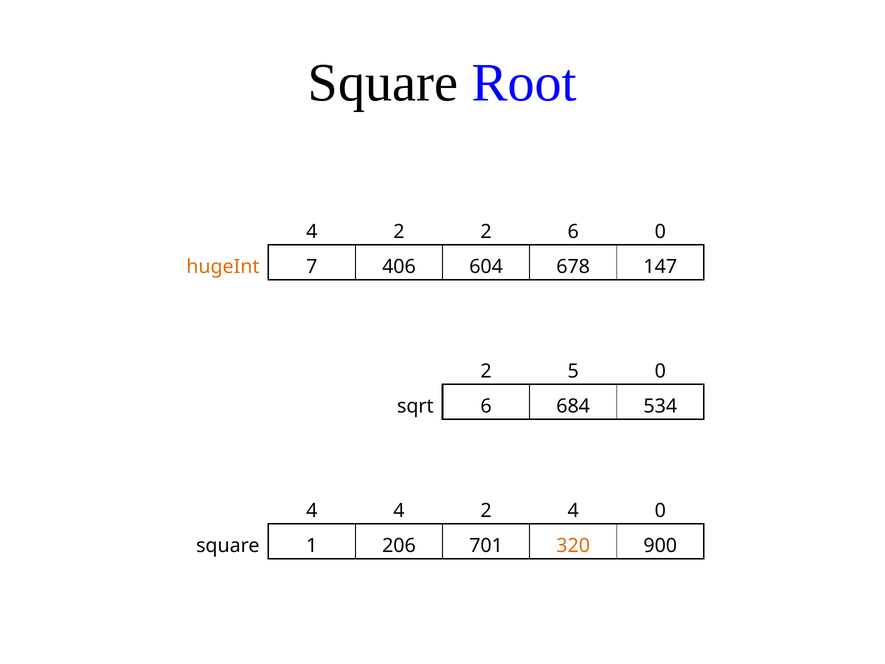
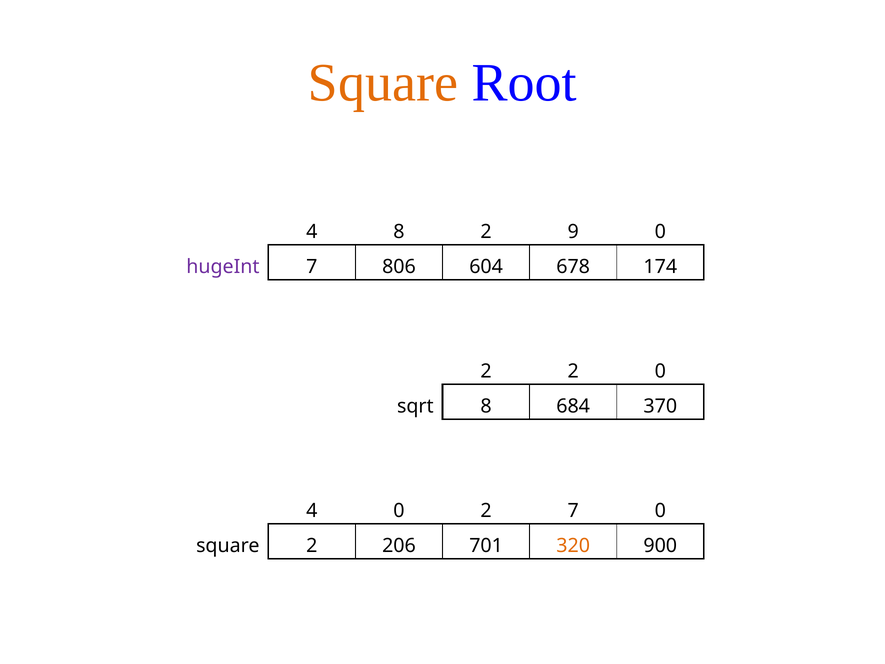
Square colour: black -> orange (383, 83)
2: 2 -> 8 (399, 232)
2 6: 6 -> 9 (573, 232)
hugeInt colour: orange -> purple (223, 267)
406: 406 -> 806 (399, 267)
147: 147 -> 174 (660, 267)
2 5: 5 -> 2 (573, 371)
sqrt 6: 6 -> 8 (486, 406)
534: 534 -> 370 (660, 406)
4 4: 4 -> 0 (399, 511)
2 4: 4 -> 7 (573, 511)
square 1: 1 -> 2 (312, 545)
